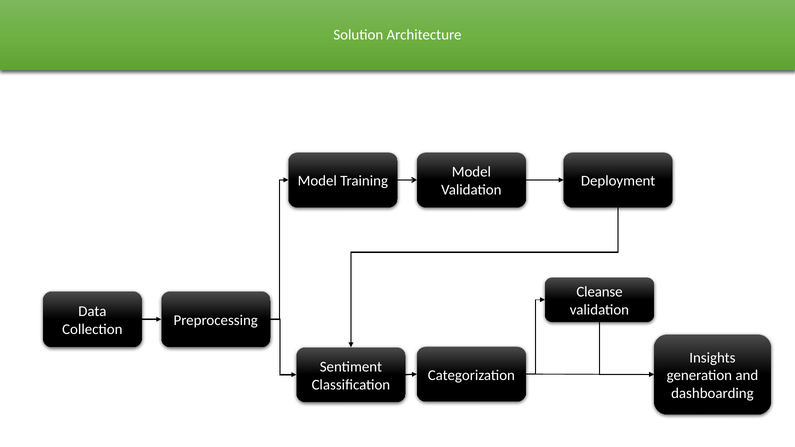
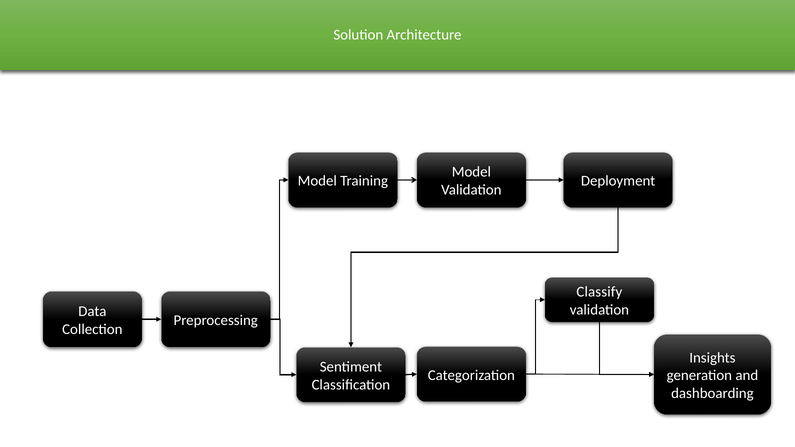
Cleanse: Cleanse -> Classify (599, 292)
